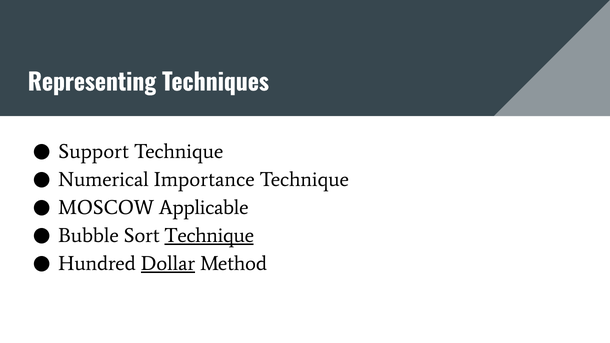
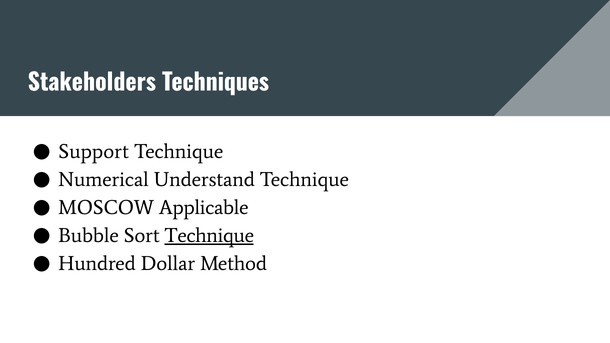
Representing: Representing -> Stakeholders (92, 83)
Importance: Importance -> Understand (204, 180)
Dollar underline: present -> none (168, 264)
